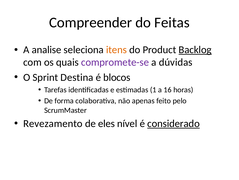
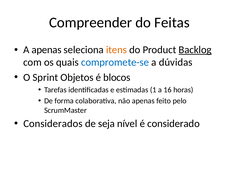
A analise: analise -> apenas (47, 50)
compromete-se colour: purple -> blue (115, 62)
Destina: Destina -> Objetos (77, 77)
Revezamento: Revezamento -> Considerados (53, 123)
eles: eles -> seja (106, 123)
considerado underline: present -> none (174, 123)
